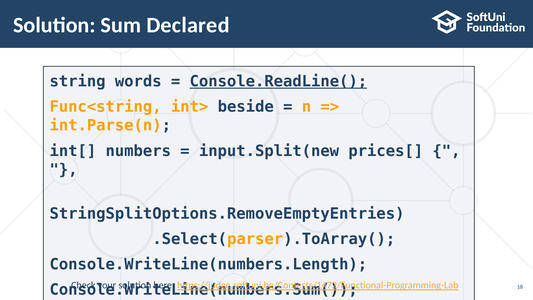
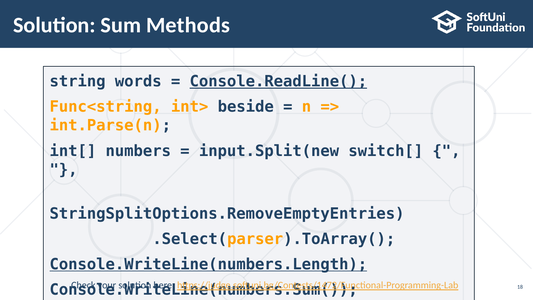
Declared: Declared -> Methods (188, 25)
prices[: prices[ -> switch[ (386, 151)
Console.WriteLine(numbers.Length underline: none -> present (208, 264)
